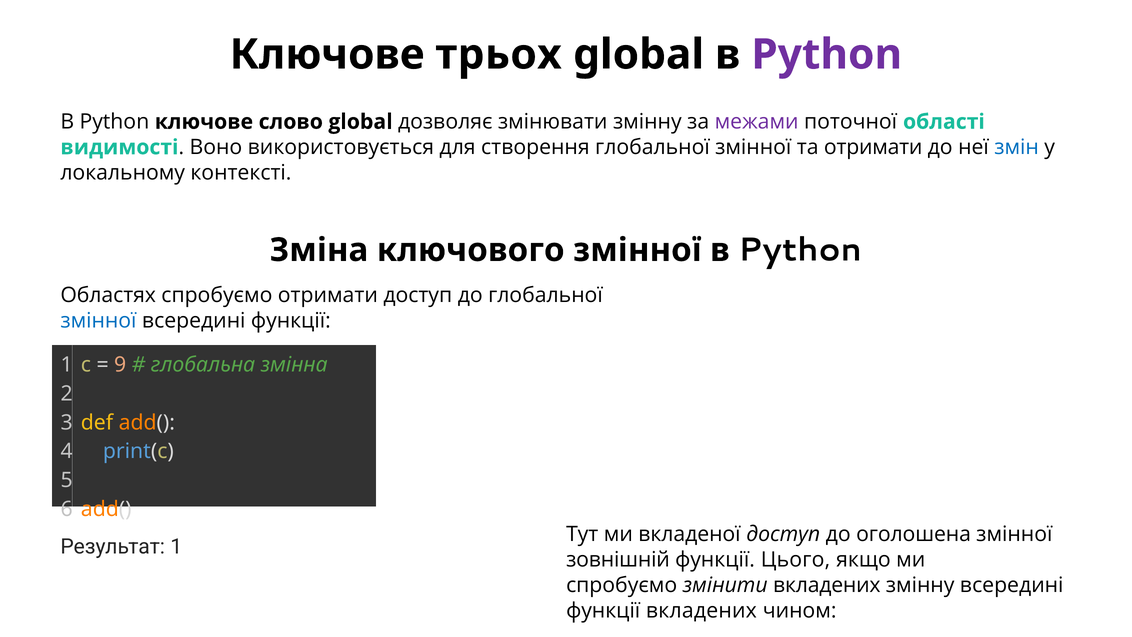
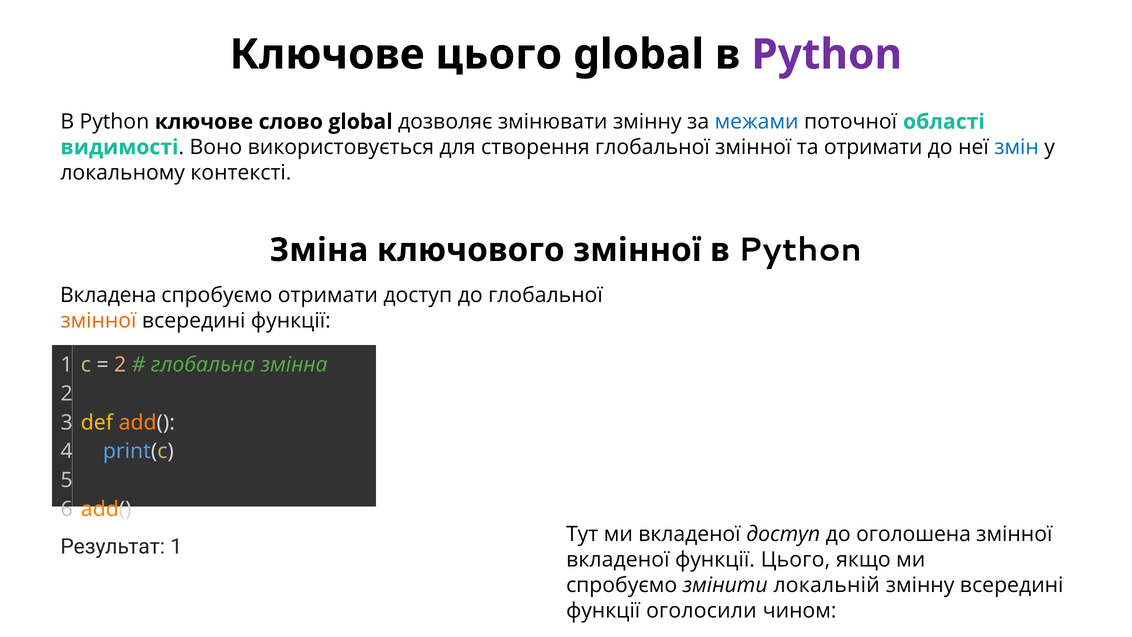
Ключове трьох: трьох -> цього (499, 55)
межами colour: purple -> blue (757, 122)
Областях: Областях -> Вкладена (108, 295)
змінної colour: blue -> orange (98, 321)
9: 9 -> 2 (120, 365)
зовнішній: зовнішній -> вкладеної (618, 559)
змінити вкладених: вкладених -> локальній (827, 585)
функції вкладених: вкладених -> оголосили (701, 610)
